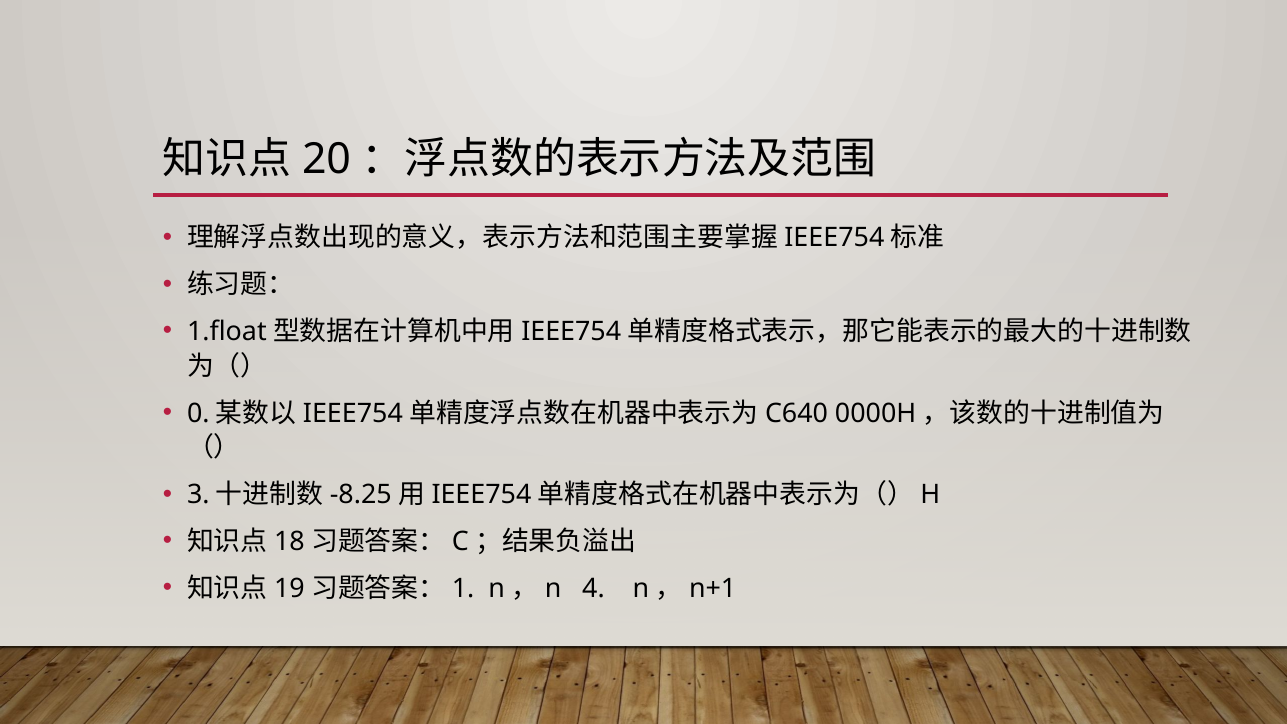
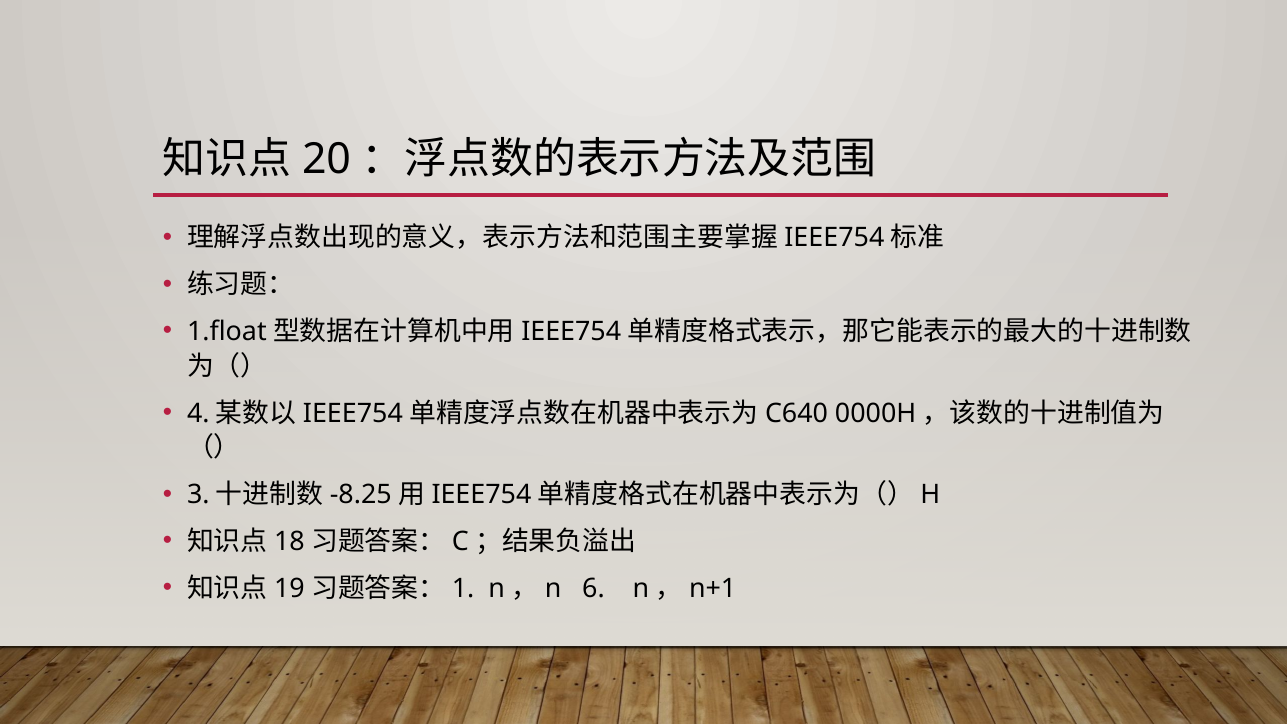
0: 0 -> 4 (198, 413)
4: 4 -> 6 (593, 588)
